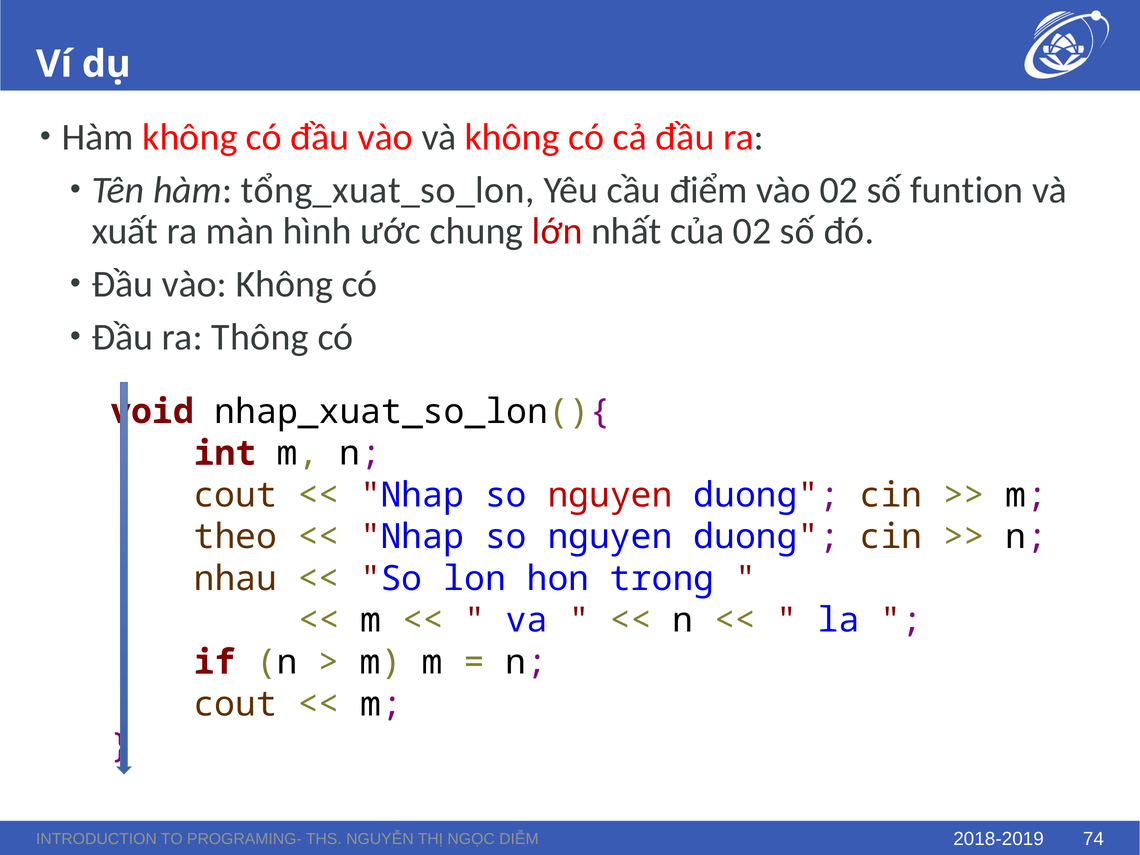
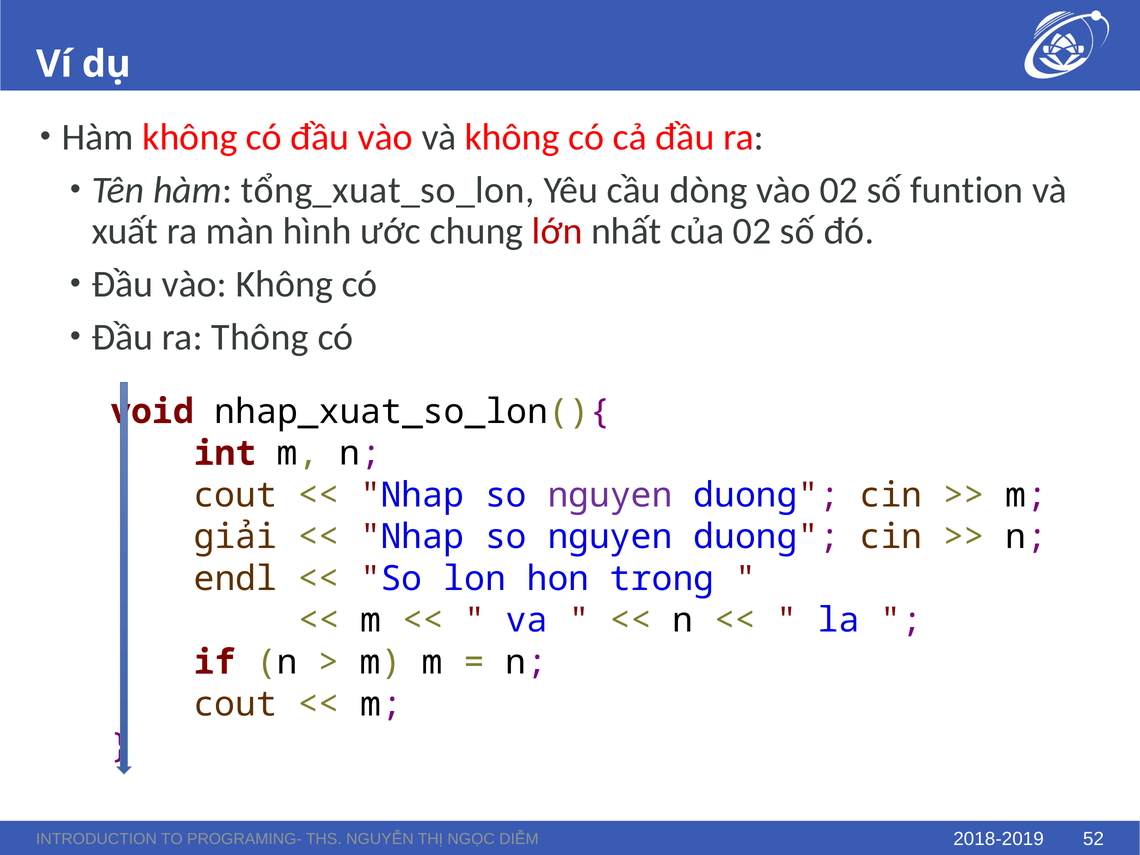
điểm: điểm -> dòng (708, 190)
nguyen colour: red -> purple (610, 495)
theo: theo -> giải (235, 537)
nhau: nhau -> endl (235, 579)
74: 74 -> 52 (1093, 839)
